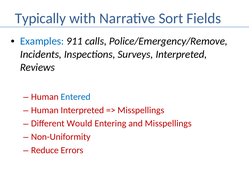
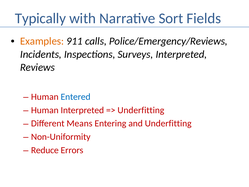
Examples colour: blue -> orange (42, 41)
Police/Emergency/Remove: Police/Emergency/Remove -> Police/Emergency/Reviews (168, 41)
Misspellings: Misspellings -> Underfitting (141, 110)
Would: Would -> Means (79, 123)
and Misspellings: Misspellings -> Underfitting (168, 123)
